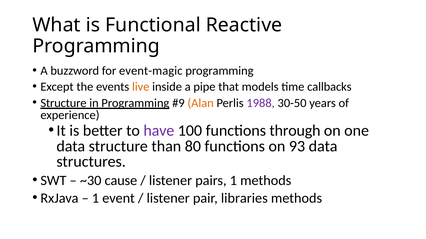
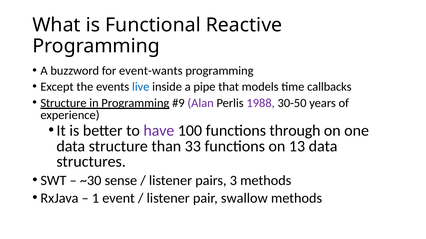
event-magic: event-magic -> event-wants (151, 71)
live colour: orange -> blue (141, 87)
Alan colour: orange -> purple (201, 103)
80: 80 -> 33 (193, 147)
93: 93 -> 13 (297, 147)
cause: cause -> sense (121, 181)
pairs 1: 1 -> 3 (233, 181)
libraries: libraries -> swallow (244, 199)
